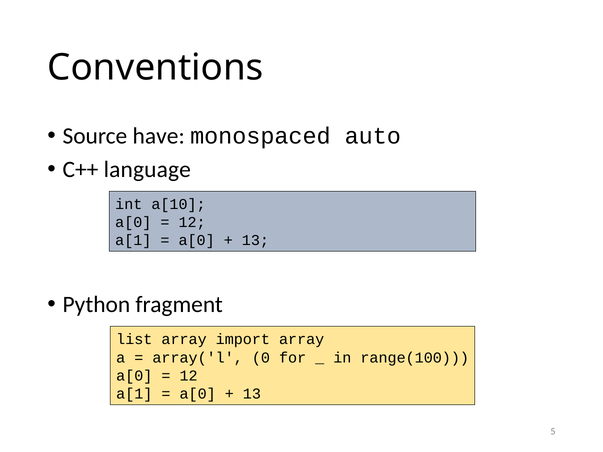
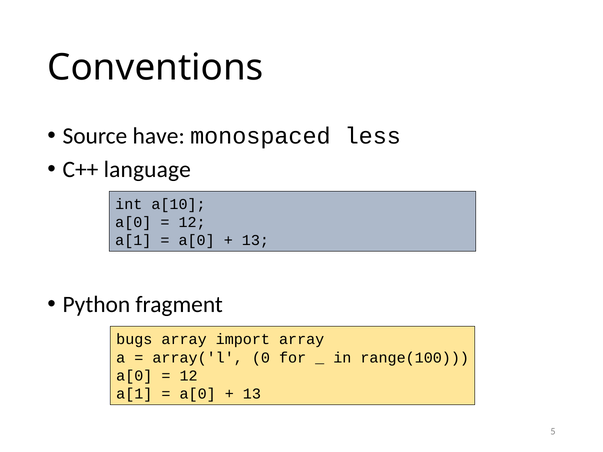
auto: auto -> less (373, 136)
list: list -> bugs (134, 340)
